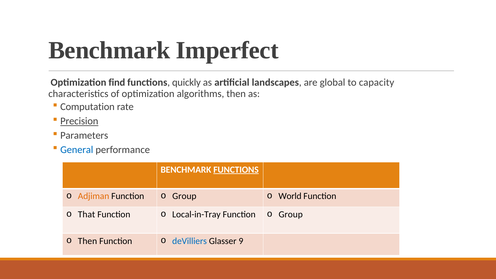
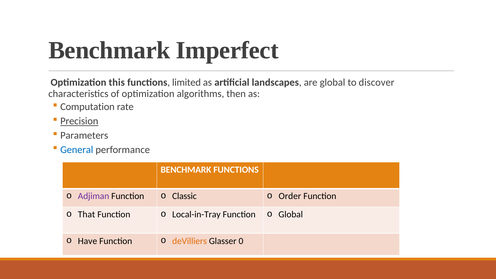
find: find -> this (117, 82)
quickly: quickly -> limited (186, 82)
capacity: capacity -> discover (377, 82)
FUNCTIONS underline: present -> none (236, 170)
Adjiman colour: orange -> purple (94, 196)
Group: Group -> Classic (184, 196)
World: World -> Order (290, 196)
Group: Group -> Global (291, 215)
Then: Then -> Have (88, 241)
deVilliers colour: blue -> orange (190, 241)
9: 9 -> 0 (241, 241)
